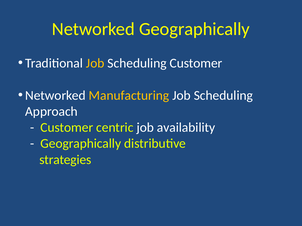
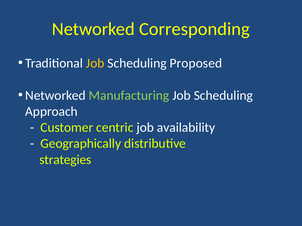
Networked Geographically: Geographically -> Corresponding (194, 29)
Scheduling Customer: Customer -> Proposed (196, 63)
Manufacturing colour: yellow -> light green (129, 96)
